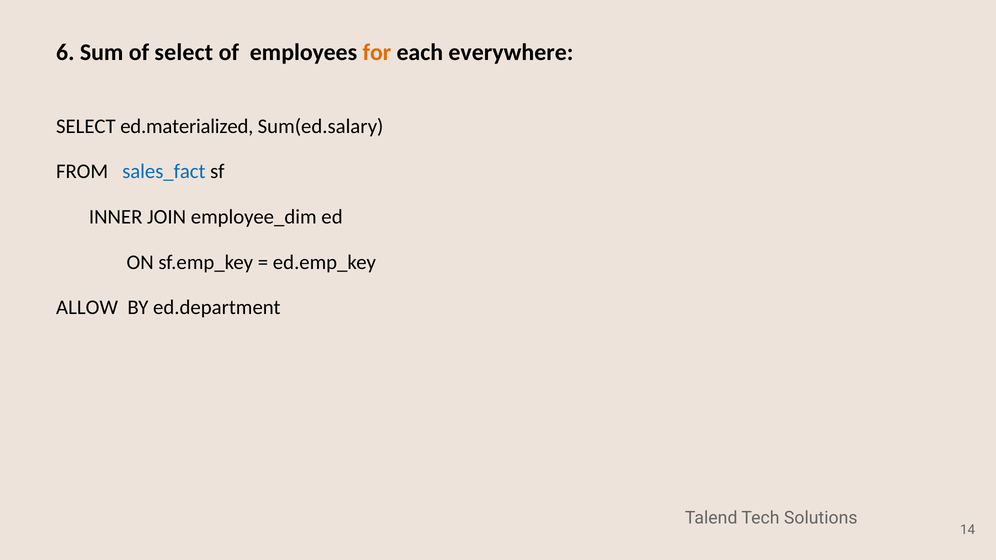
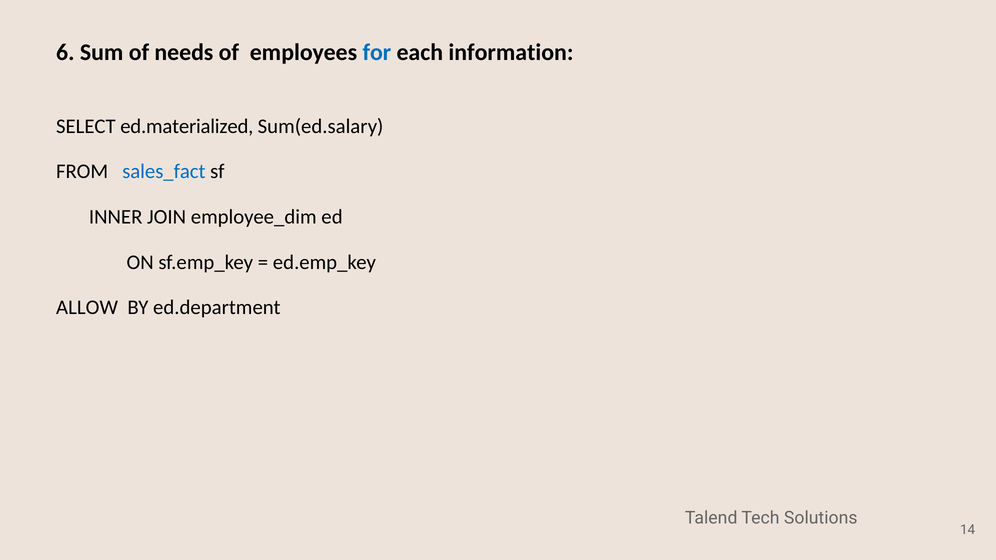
of select: select -> needs (184, 53)
for colour: orange -> blue (377, 53)
everywhere: everywhere -> information (511, 53)
